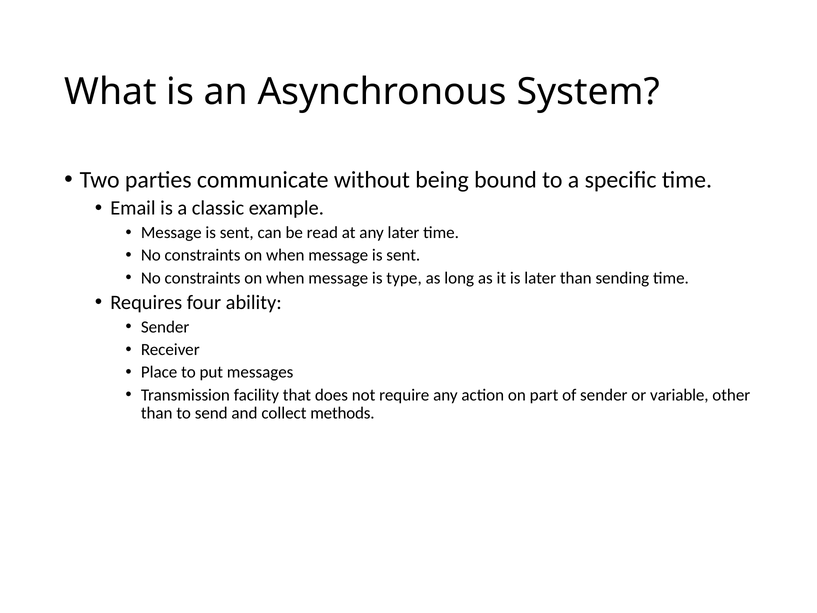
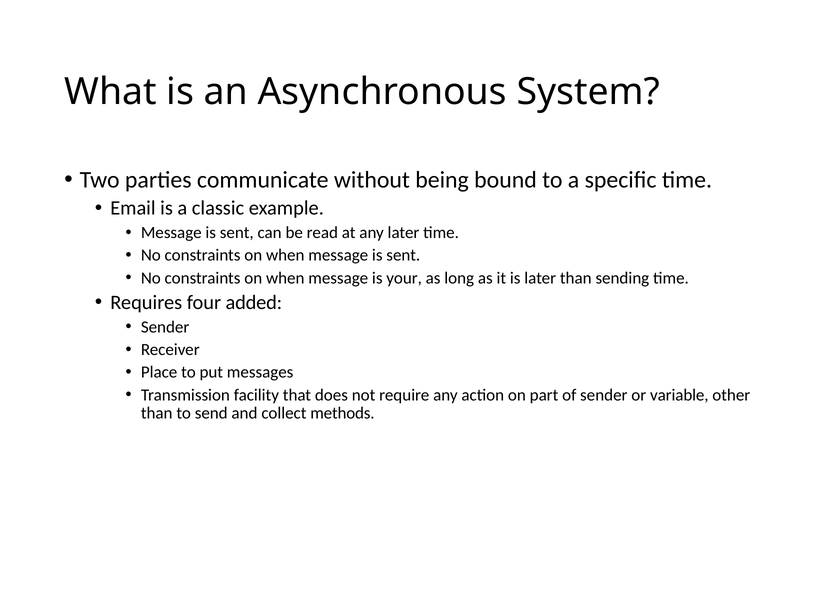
type: type -> your (404, 278)
ability: ability -> added (254, 302)
